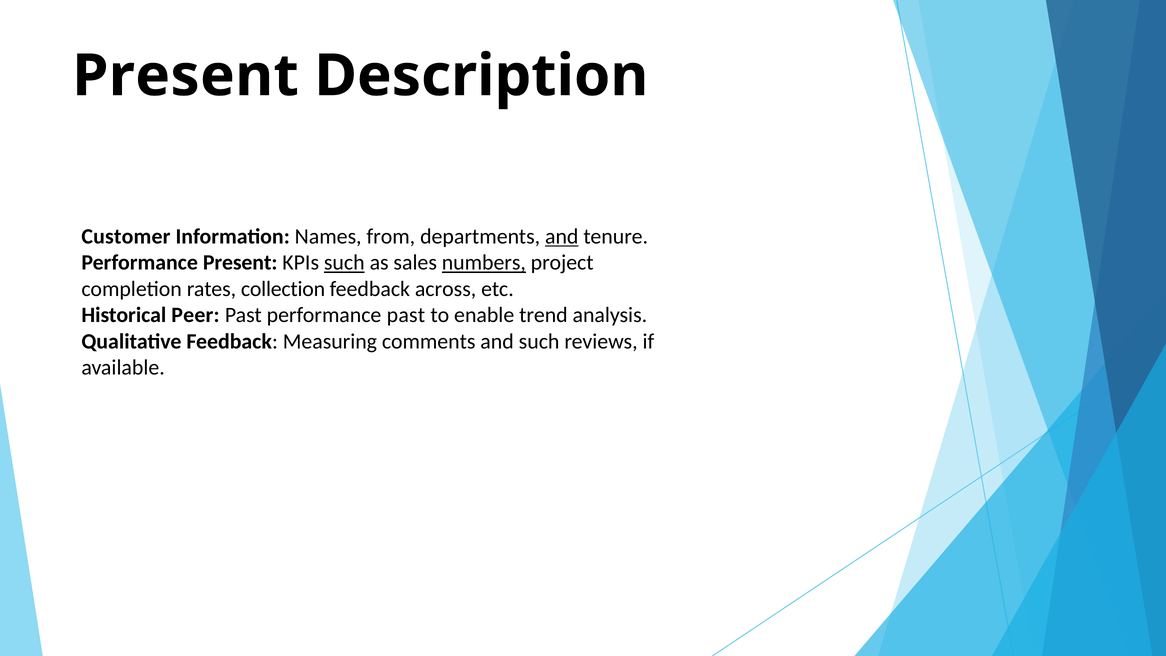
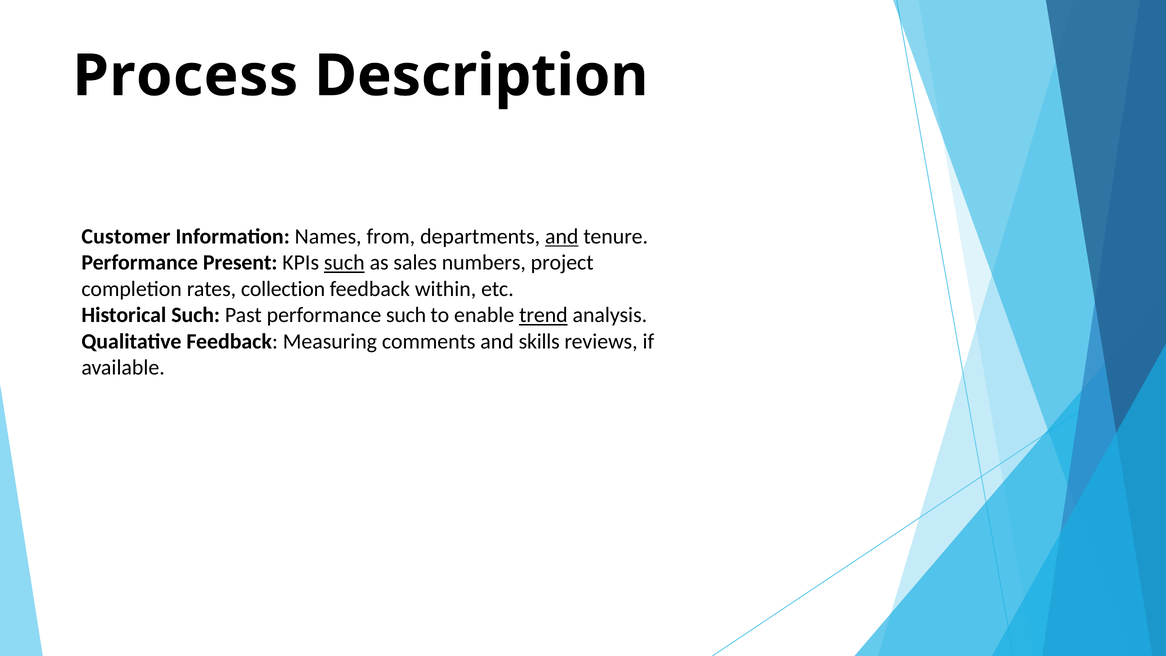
Present: Present -> Process (185, 76)
numbers underline: present -> none (484, 263)
across: across -> within (446, 289)
Historical Peer: Peer -> Such (196, 315)
performance past: past -> such (406, 315)
trend underline: none -> present (543, 315)
and such: such -> skills (539, 341)
